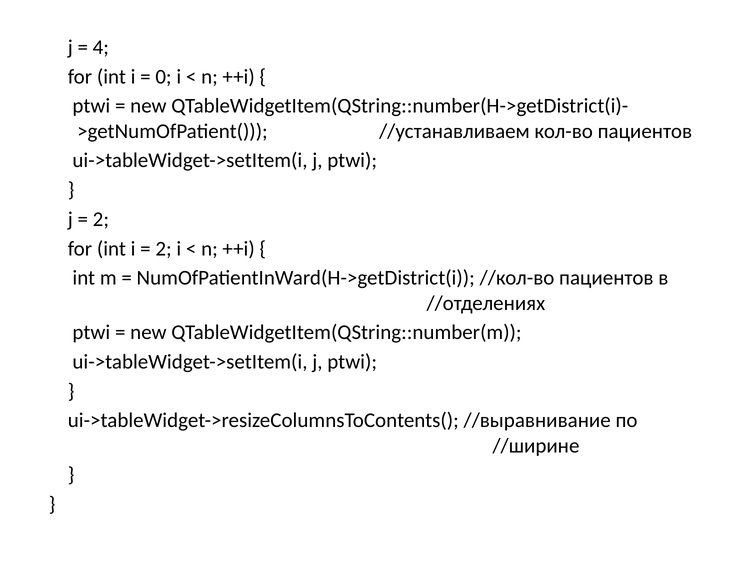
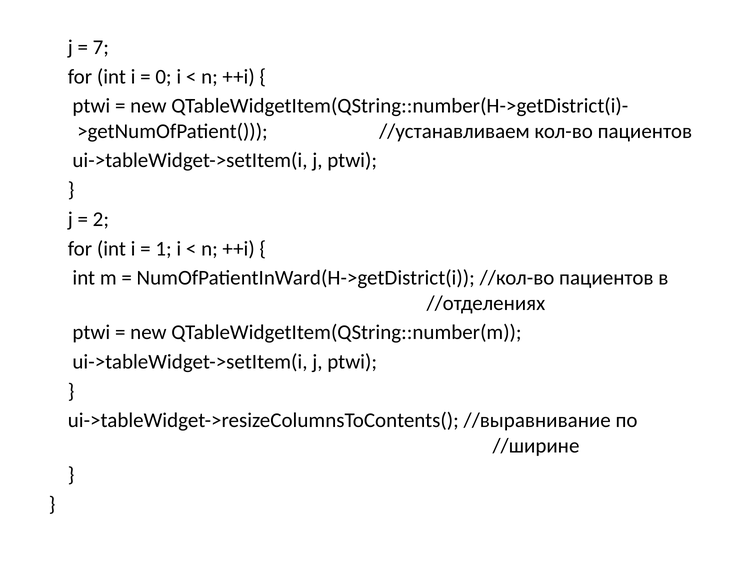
4: 4 -> 7 (101, 47)
2: 2 -> 1 (164, 249)
